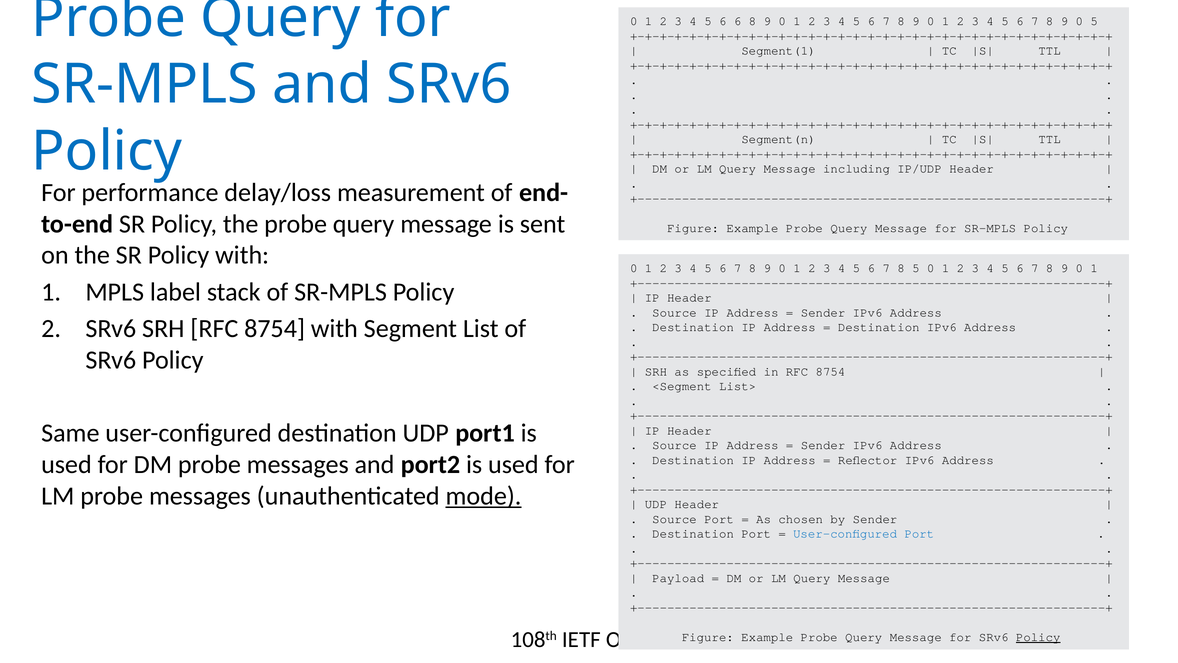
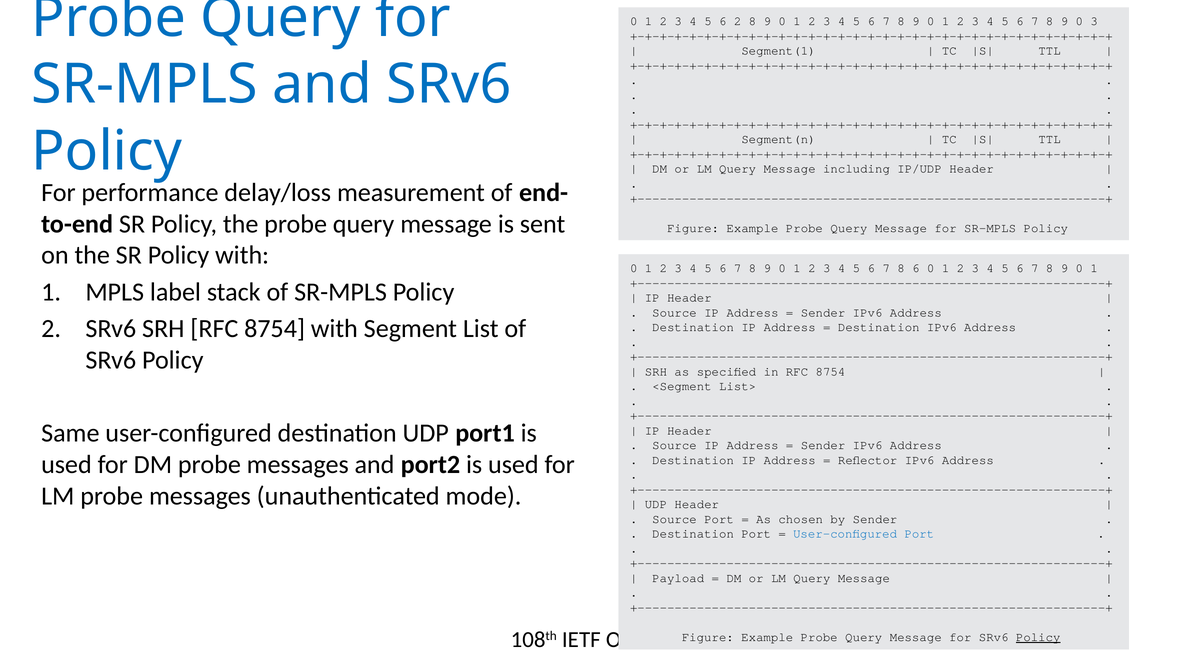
6 6: 6 -> 2 (738, 21)
0 5: 5 -> 3 (1094, 21)
8 5: 5 -> 6 (916, 268)
mode underline: present -> none (484, 496)
